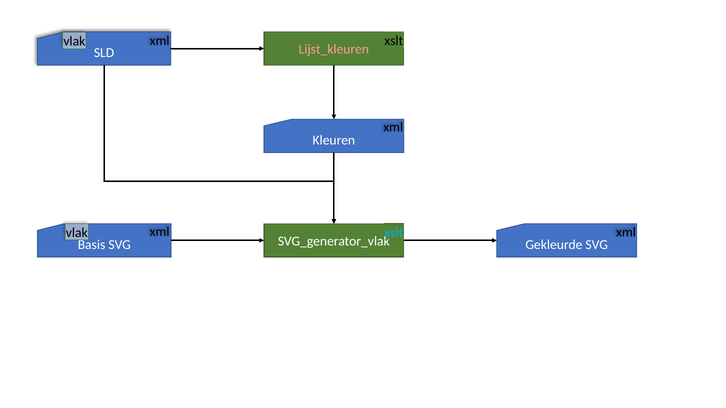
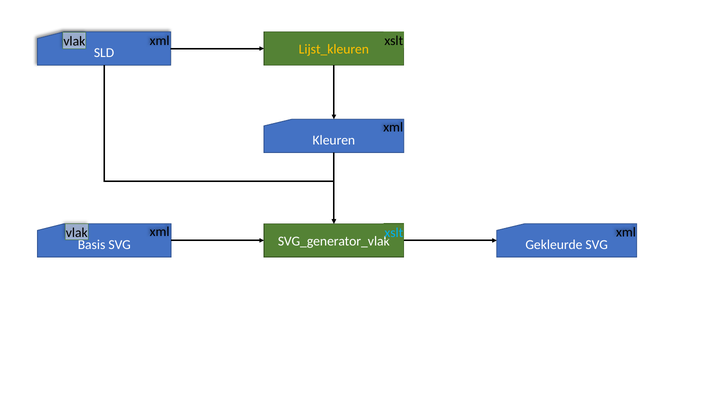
Lijst_kleuren colour: pink -> yellow (334, 50)
